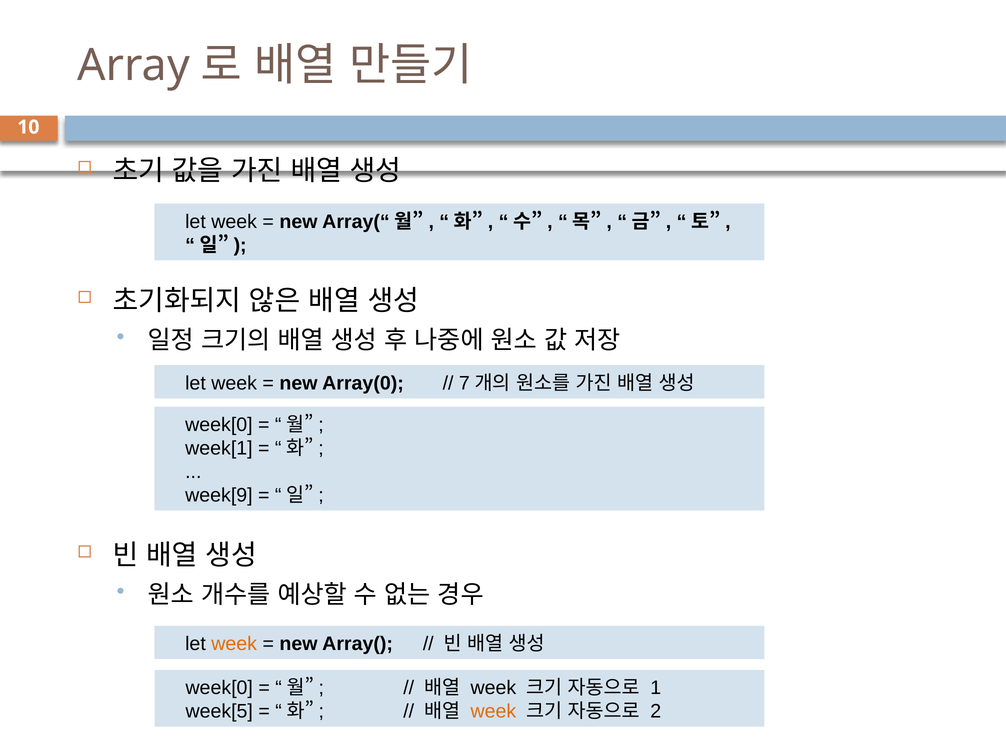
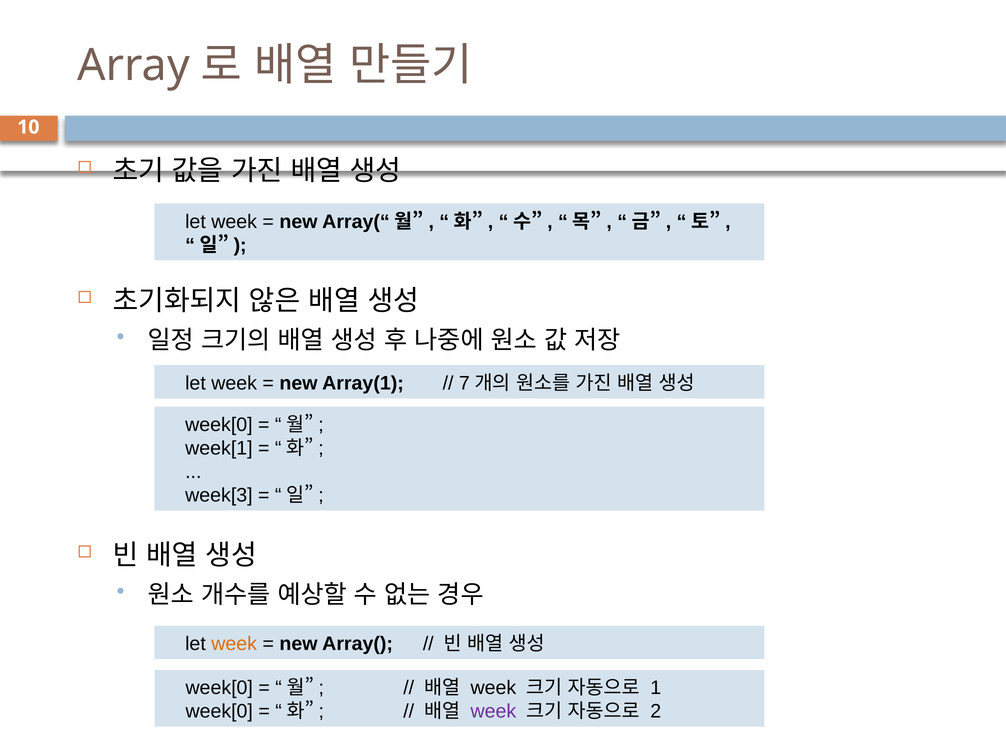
Array(0: Array(0 -> Array(1 (363, 383)
week[9: week[9 -> week[3 (219, 495)
week[5: week[5 -> week[0 (219, 712)
week colour: orange -> purple (493, 712)
